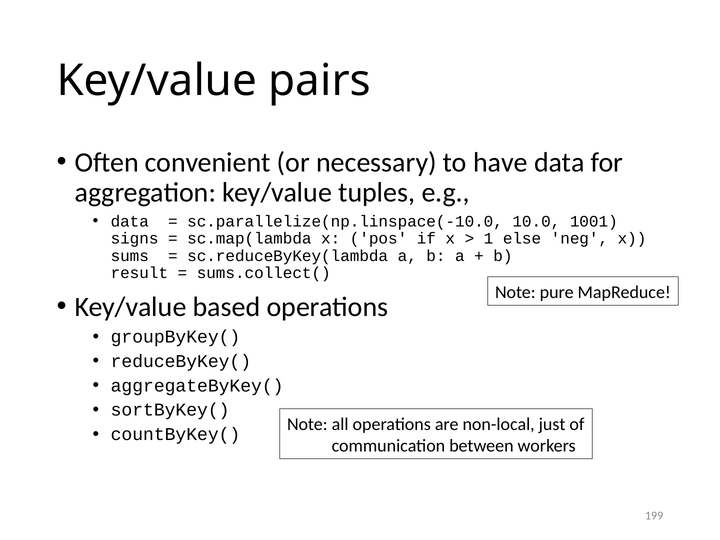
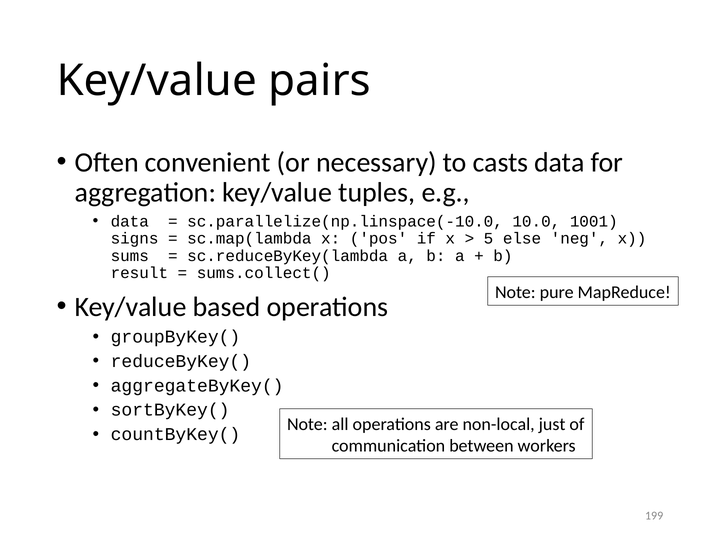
have: have -> casts (501, 162)
1: 1 -> 5 (489, 239)
